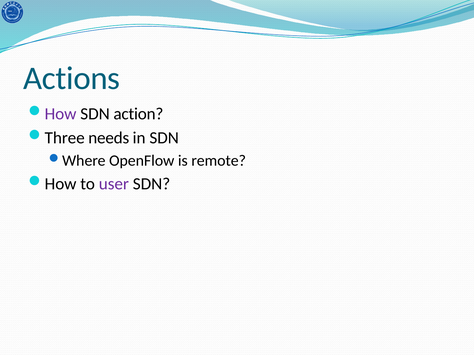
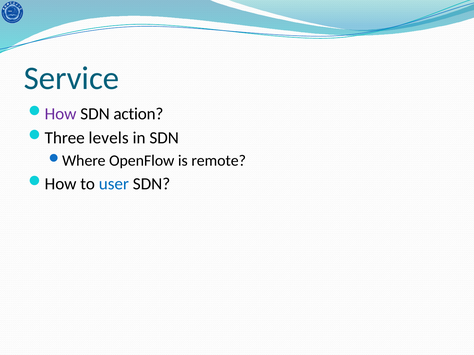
Actions: Actions -> Service (72, 78)
needs: needs -> levels (109, 138)
user colour: purple -> blue (114, 184)
